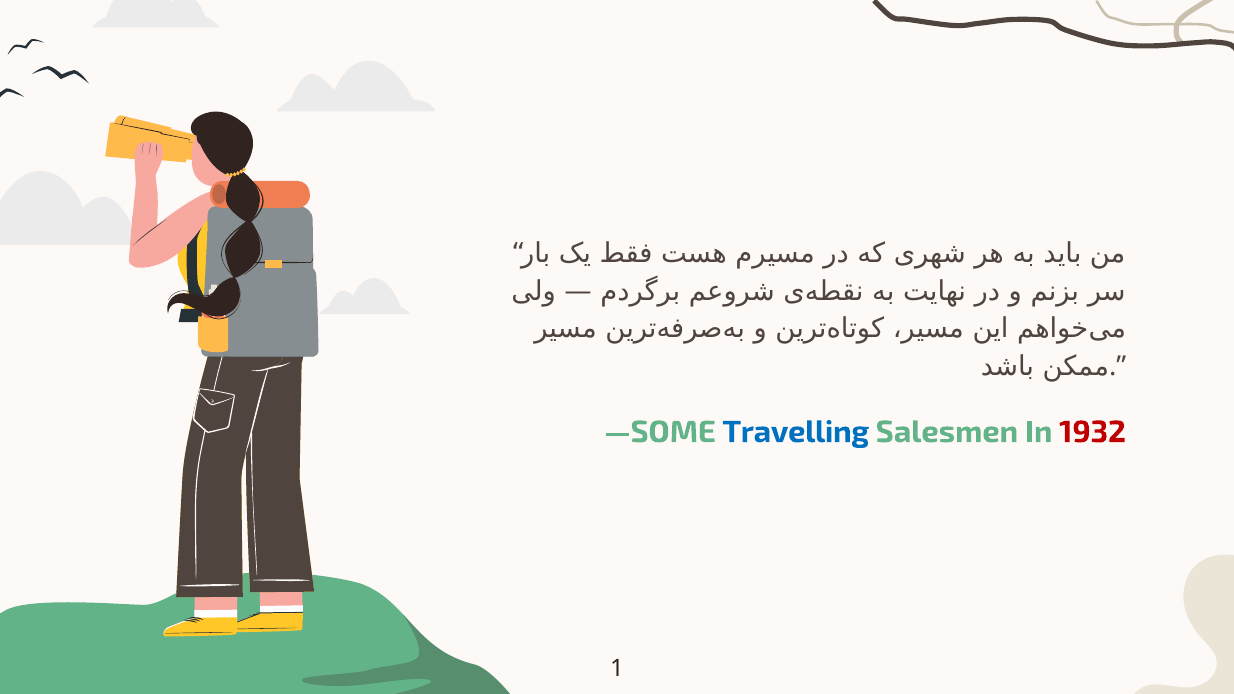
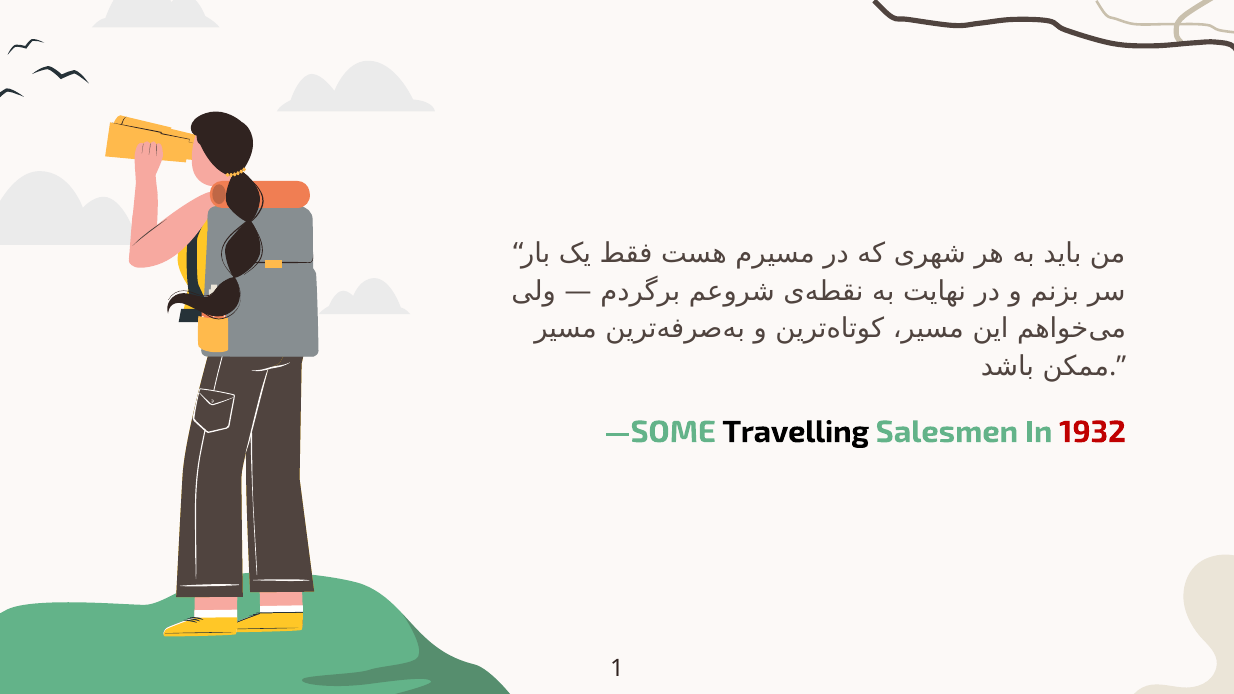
Travelling colour: blue -> black (796, 432)
